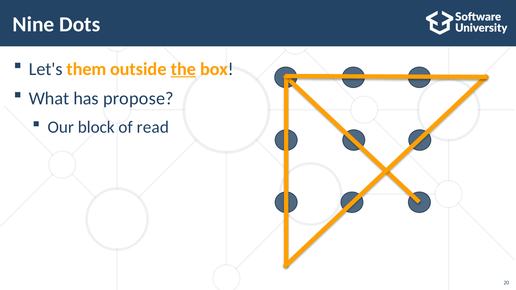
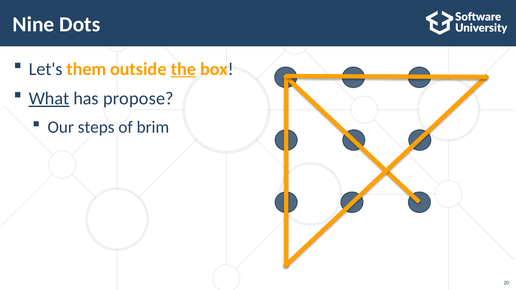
What underline: none -> present (49, 99)
block: block -> steps (96, 127)
read: read -> brim (153, 127)
